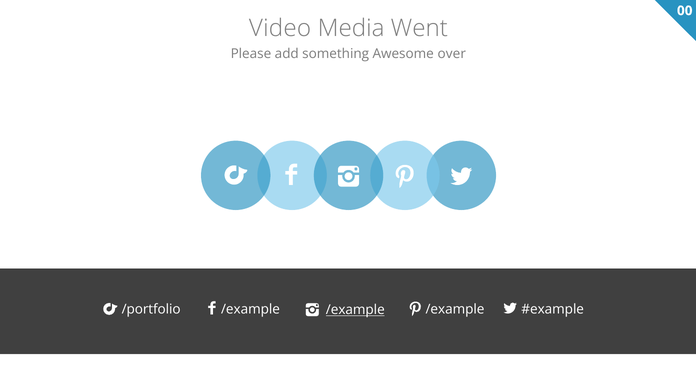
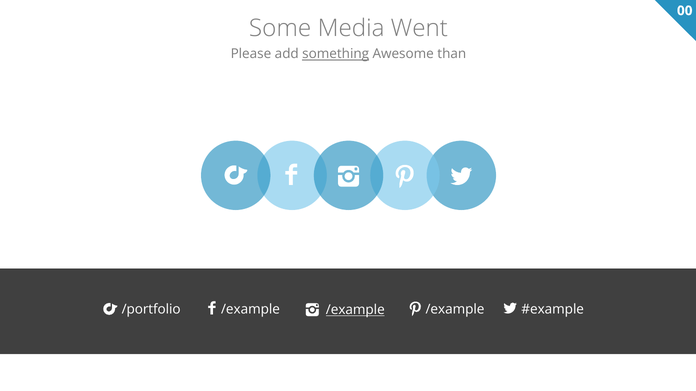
Video: Video -> Some (280, 28)
something underline: none -> present (336, 54)
over: over -> than (452, 54)
